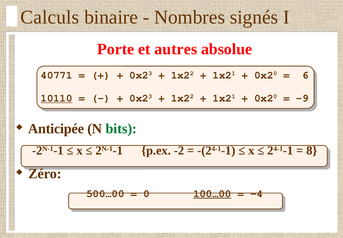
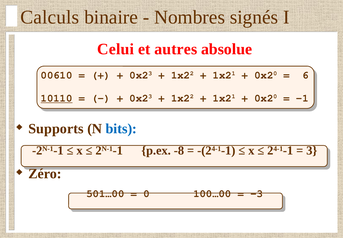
Porte: Porte -> Celui (116, 49)
40771: 40771 -> 00610 (57, 75)
-9: -9 -> -1 (302, 98)
Anticipée: Anticipée -> Supports (56, 128)
bits colour: green -> blue (121, 128)
-2: -2 -> -8 (179, 150)
8: 8 -> 3 (312, 150)
500…00: 500…00 -> 501…00 (105, 193)
100…00 underline: present -> none (212, 193)
-4: -4 -> -3 (257, 193)
